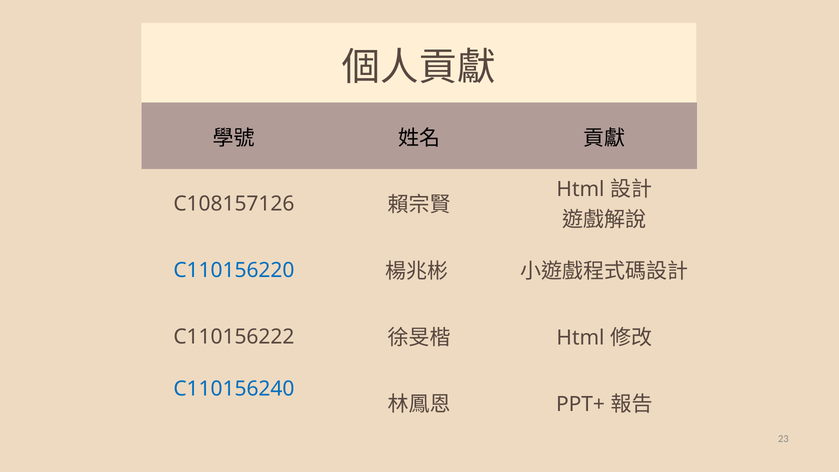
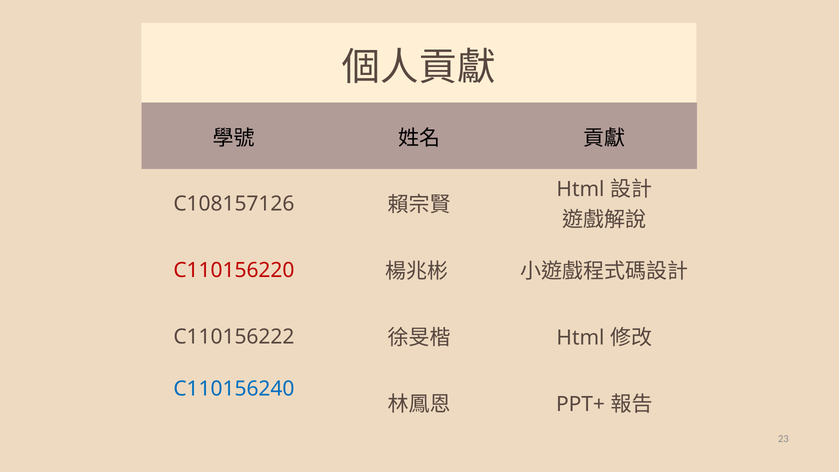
C110156220 colour: blue -> red (234, 270)
